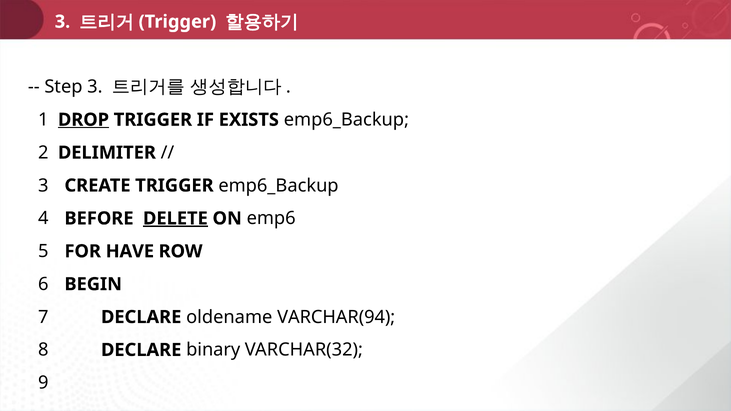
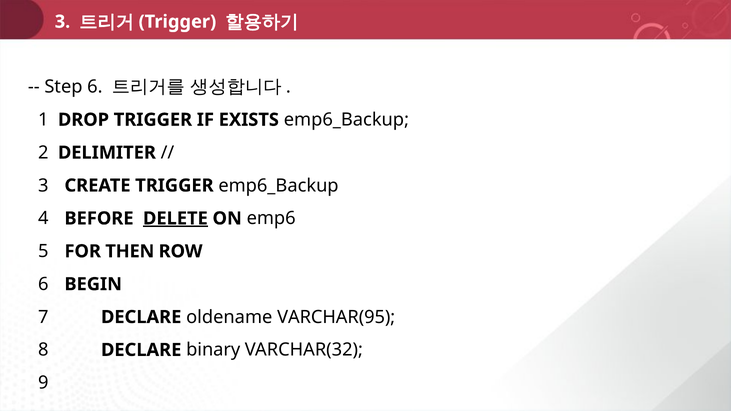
Step 3: 3 -> 6 (95, 87)
DROP underline: present -> none (83, 120)
HAVE: HAVE -> THEN (130, 251)
VARCHAR(94: VARCHAR(94 -> VARCHAR(95 (336, 317)
